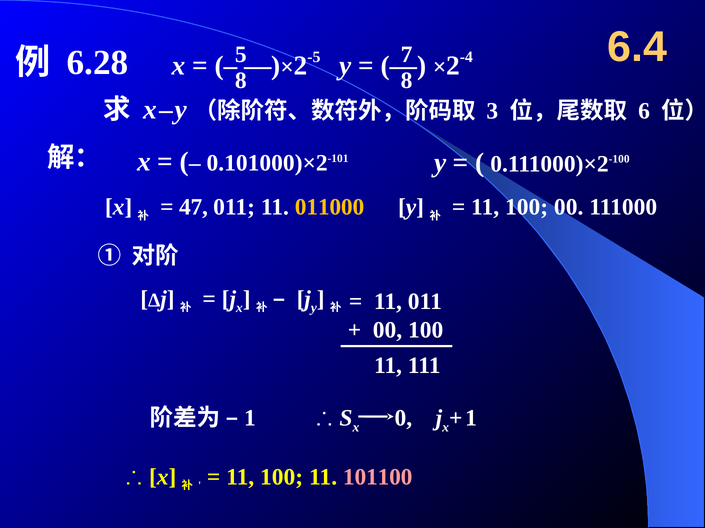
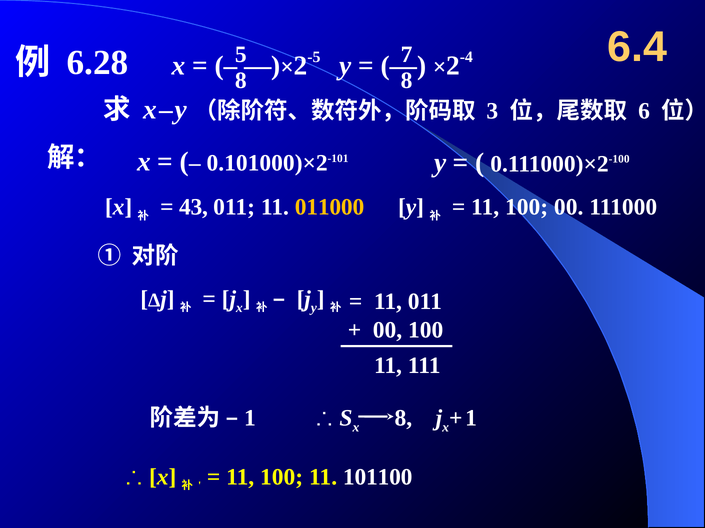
47: 47 -> 43 (193, 207)
x 0: 0 -> 8 (403, 419)
101100 colour: pink -> white (378, 477)
